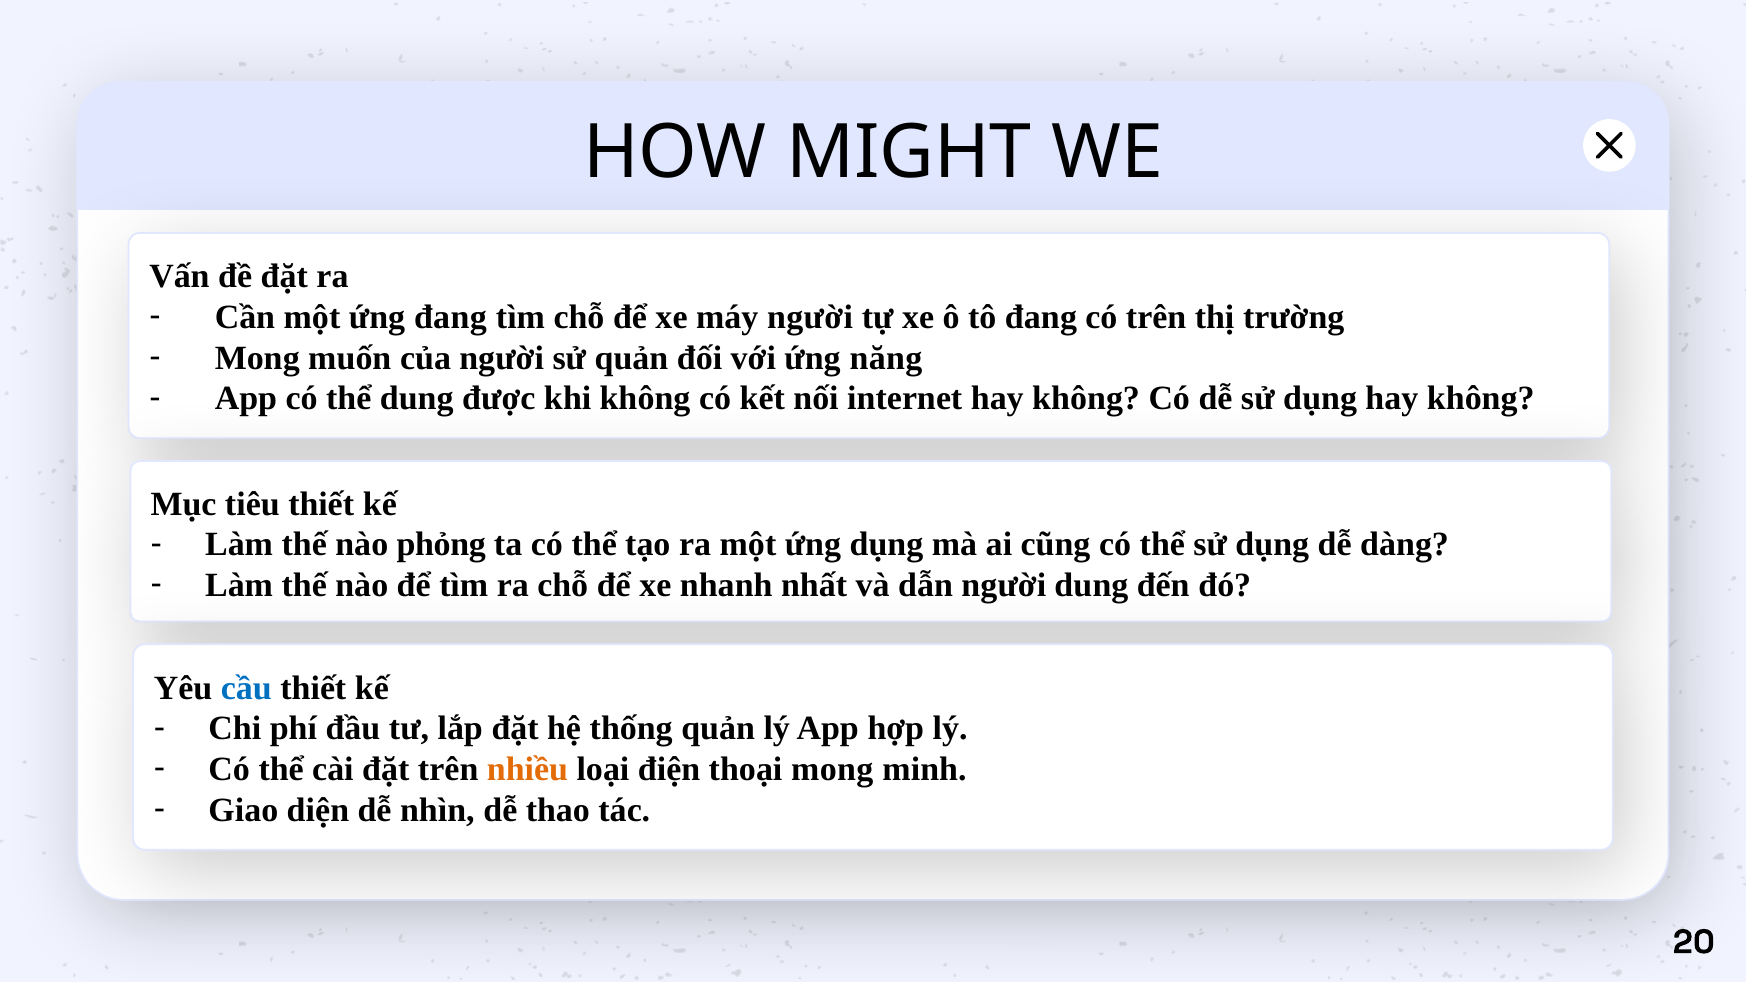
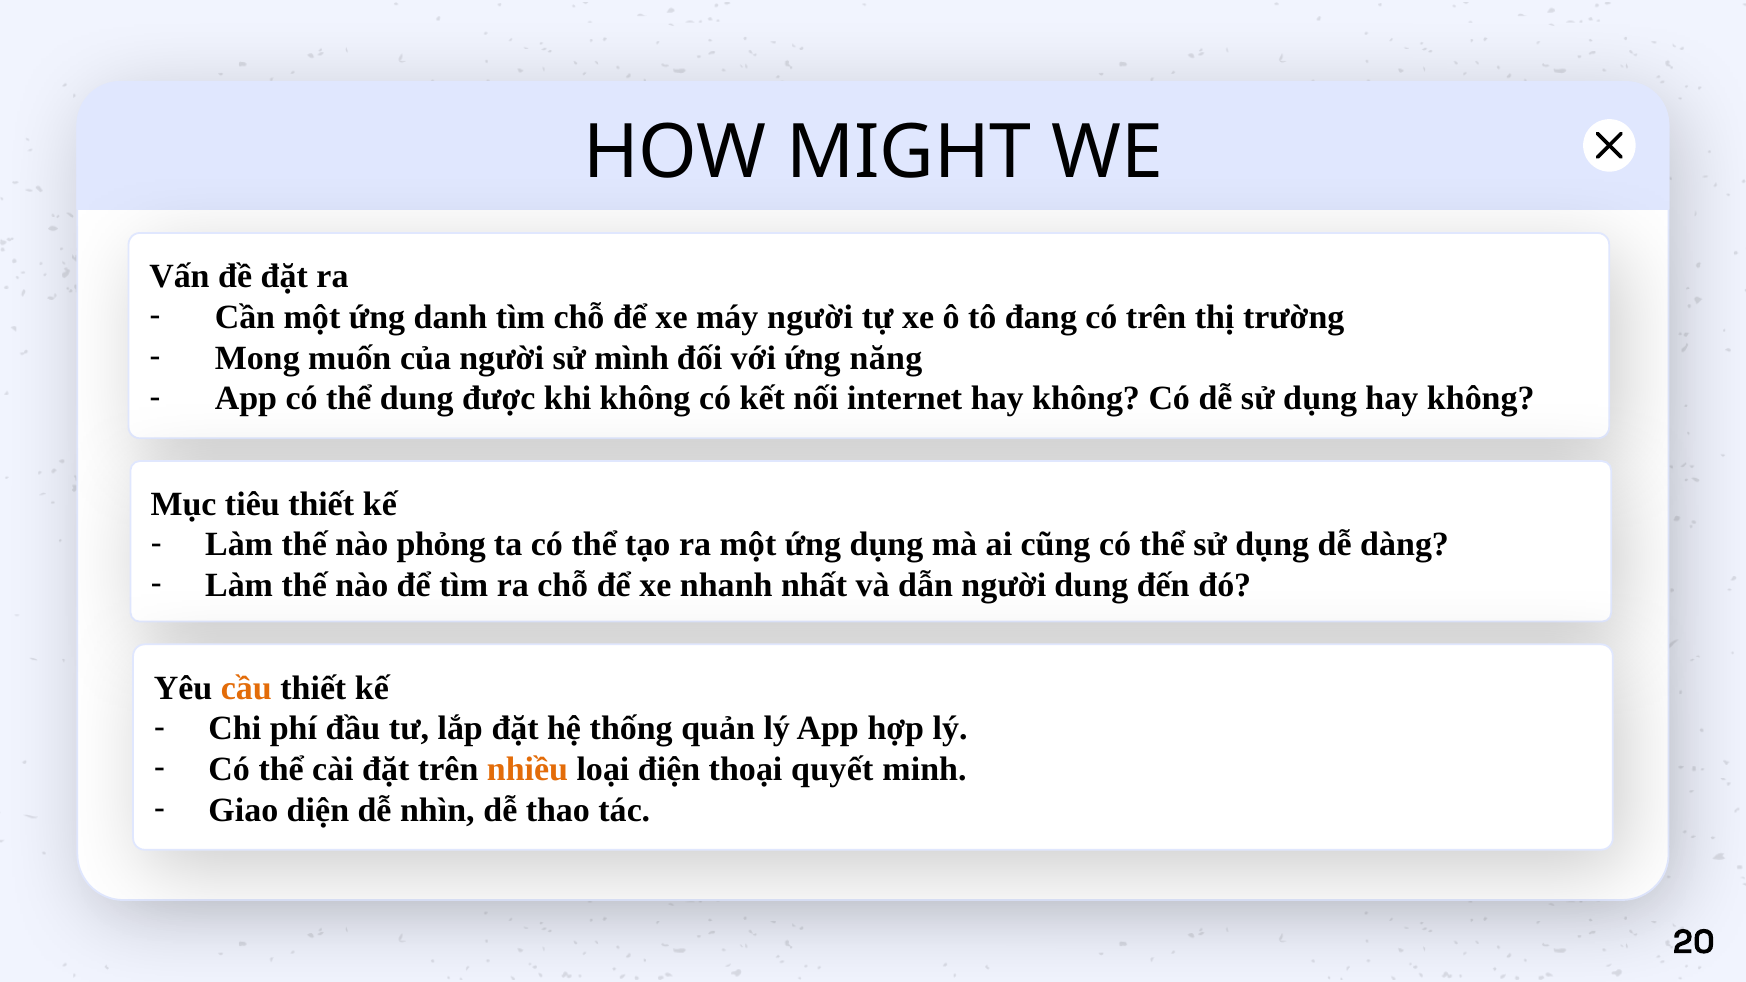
ứng đang: đang -> danh (451, 317)
sử quản: quản -> mình (632, 358)
cầu colour: blue -> orange (246, 688)
thoại mong: mong -> quyết (832, 770)
